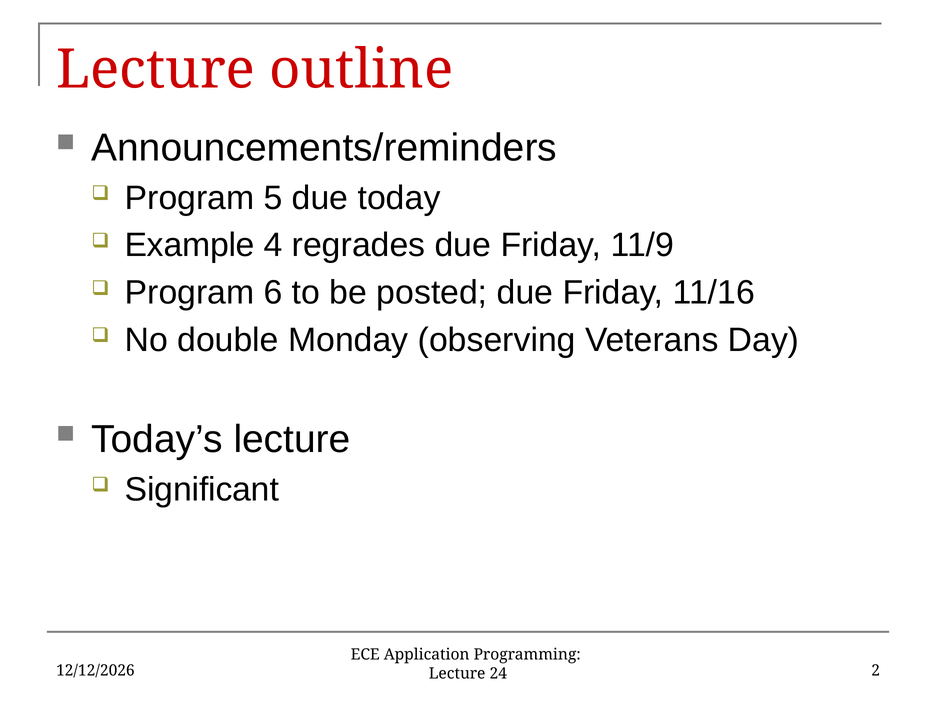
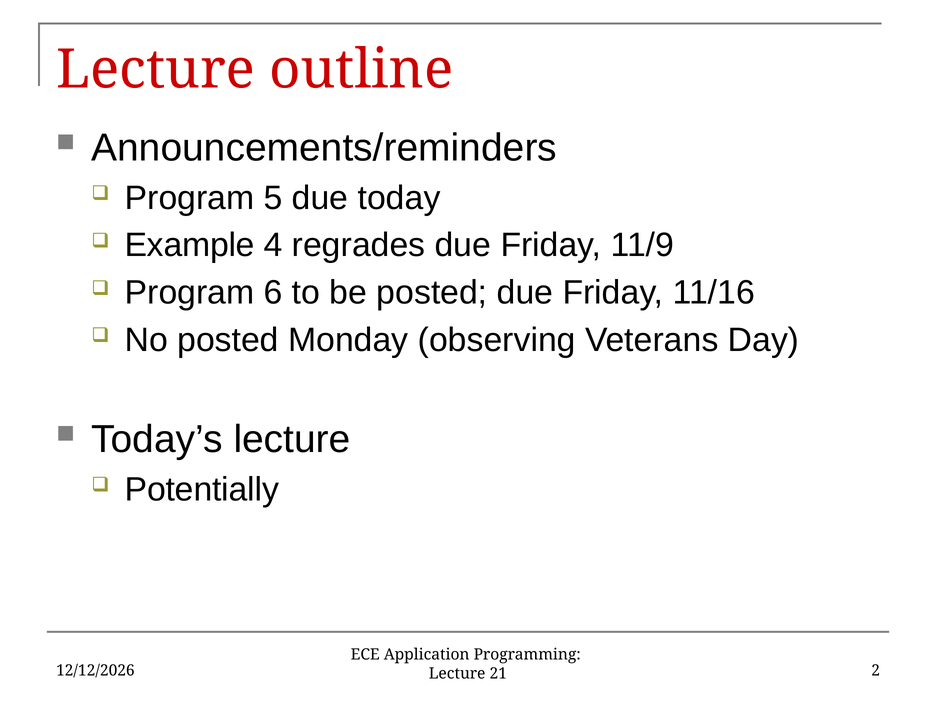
No double: double -> posted (228, 340)
Significant: Significant -> Potentially (202, 489)
24: 24 -> 21 (498, 673)
